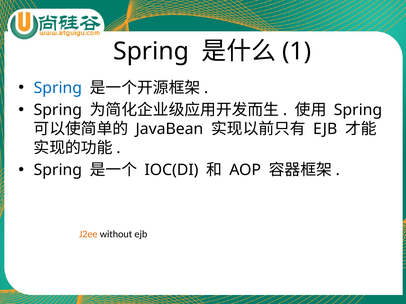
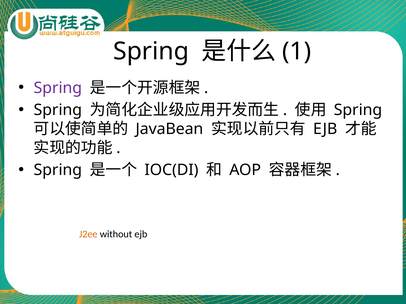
Spring colour: blue -> purple (58, 88)
